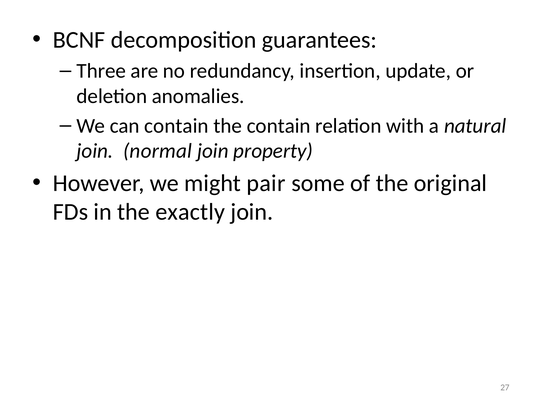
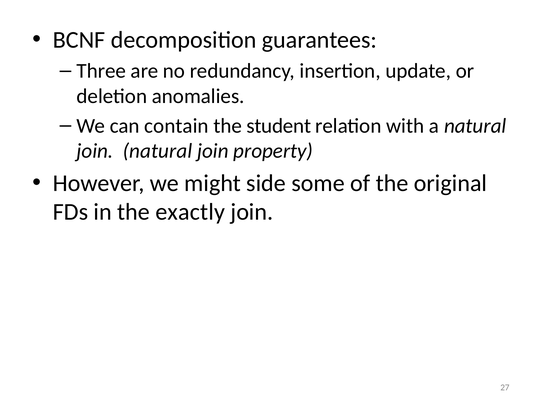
the contain: contain -> student (279, 126)
join normal: normal -> natural (158, 151)
pair: pair -> side (266, 183)
